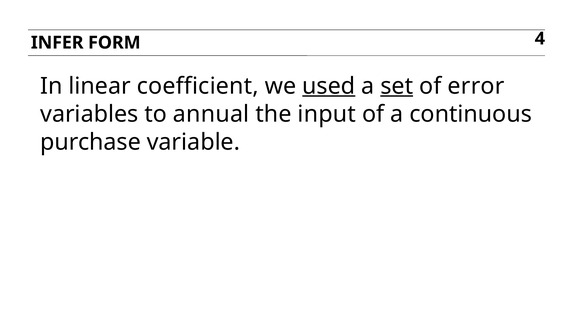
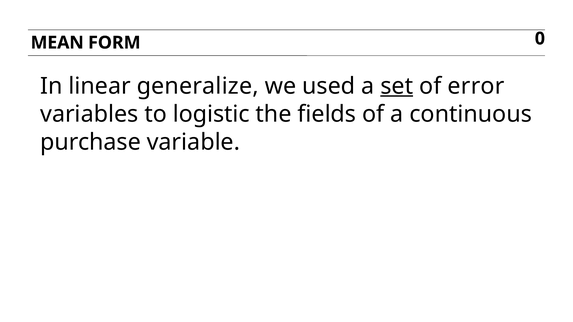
INFER: INFER -> MEAN (57, 43)
4: 4 -> 0 (540, 39)
coefficient: coefficient -> generalize (198, 86)
used underline: present -> none (329, 86)
annual: annual -> logistic (211, 114)
input: input -> fields (327, 114)
